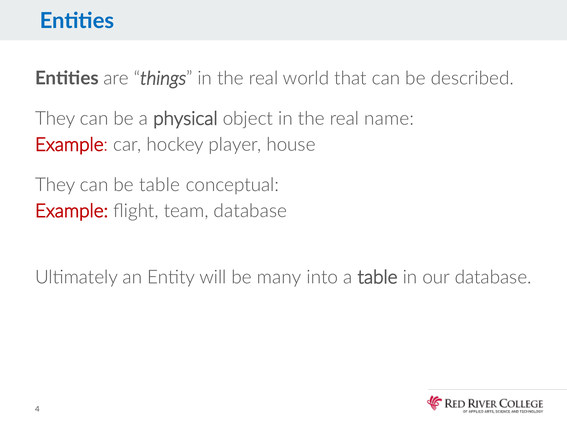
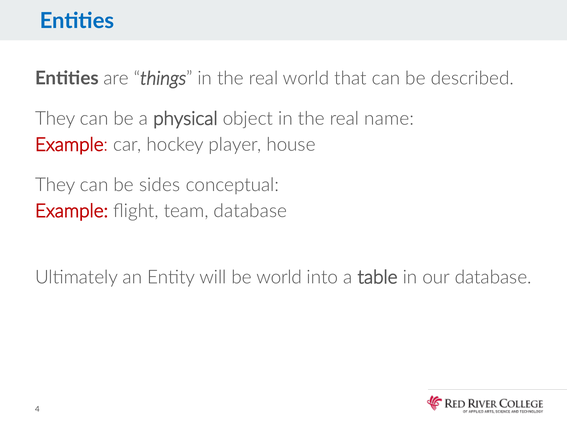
be table: table -> sides (160, 185)
be many: many -> world (279, 277)
